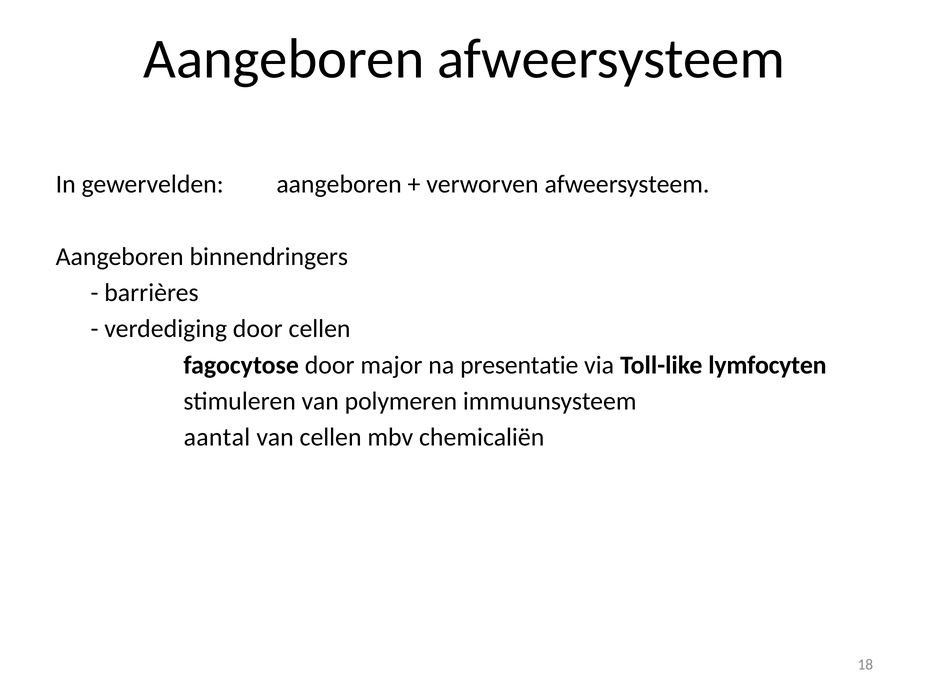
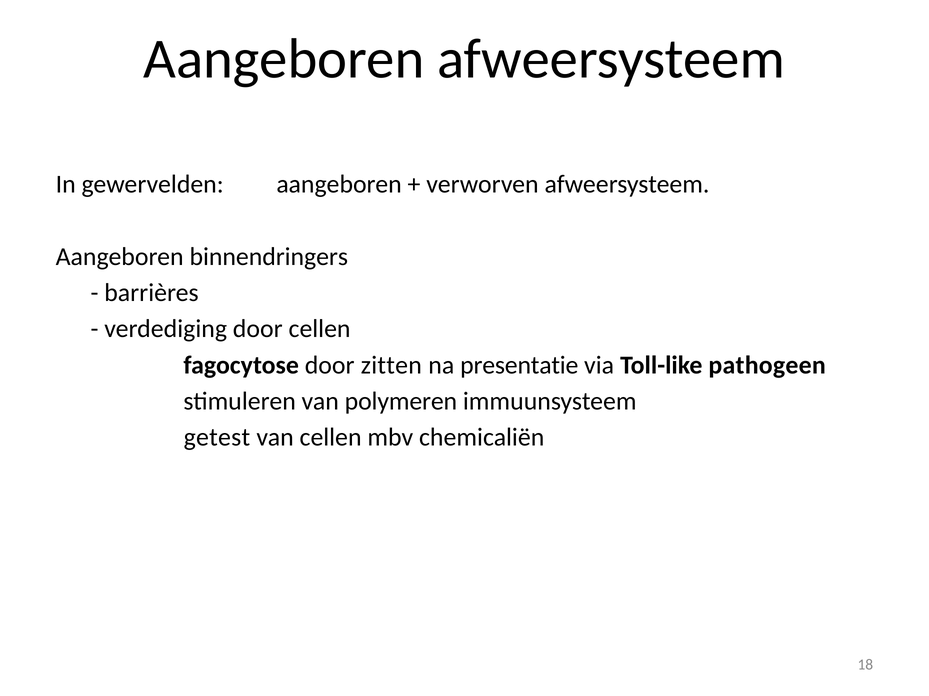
major: major -> zitten (391, 365)
lymfocyten: lymfocyten -> pathogeen (767, 365)
aantal: aantal -> getest (217, 438)
